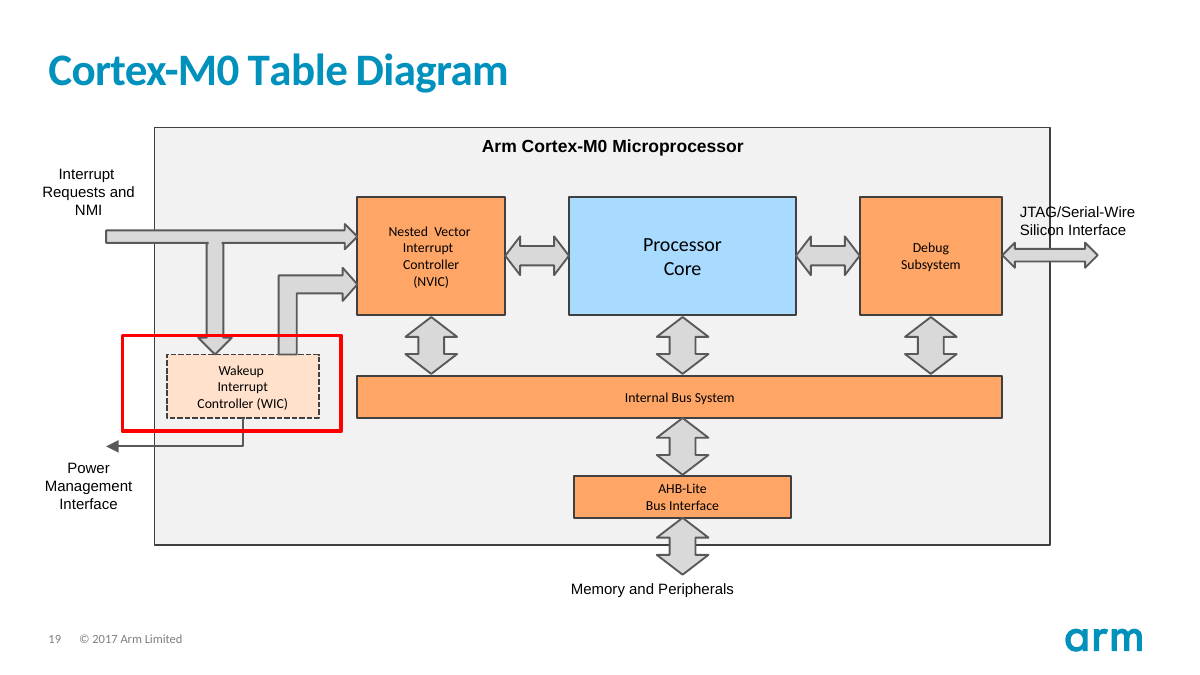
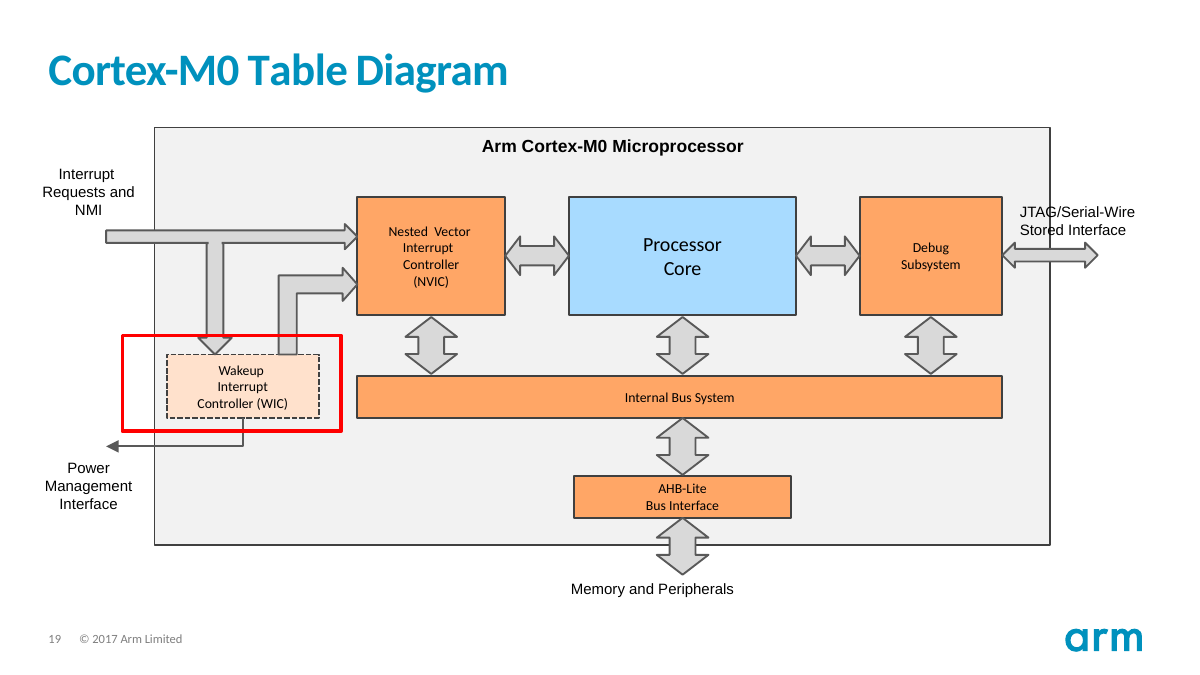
Silicon: Silicon -> Stored (1042, 230)
